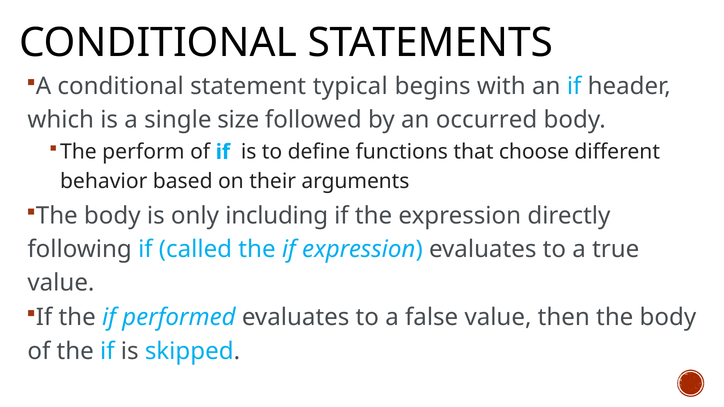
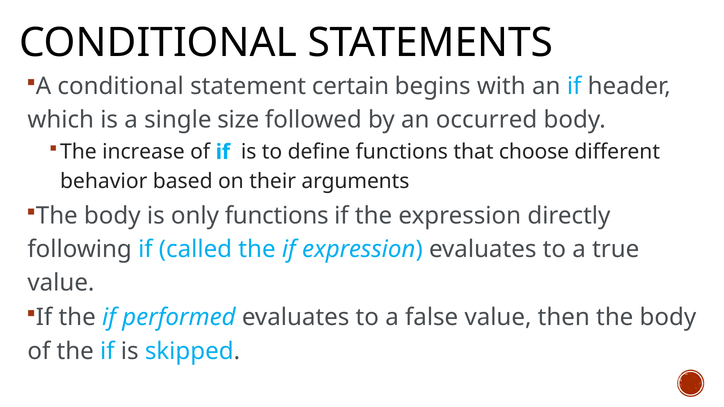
typical: typical -> certain (351, 87)
perform: perform -> increase (143, 152)
only including: including -> functions (277, 216)
